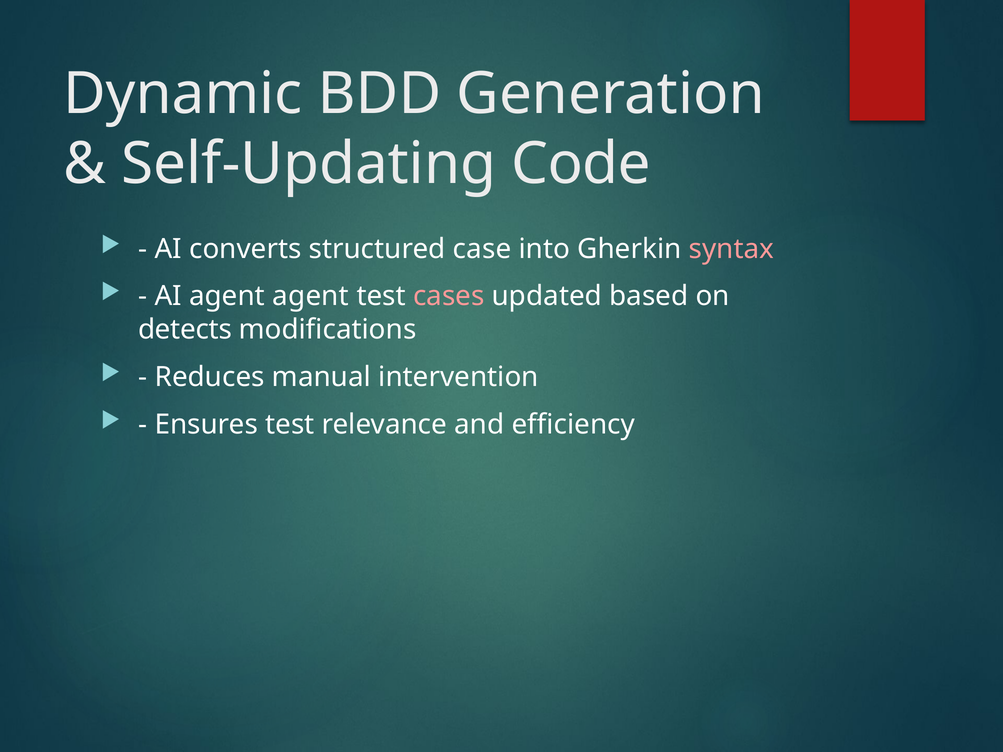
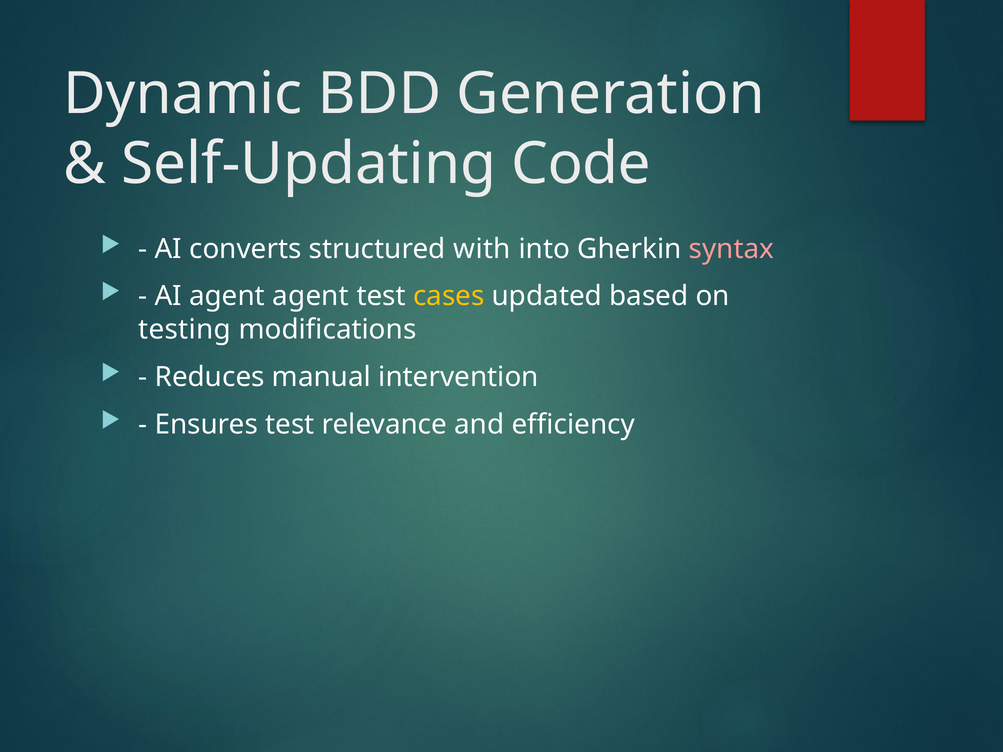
case: case -> with (482, 249)
cases colour: pink -> yellow (449, 296)
detects: detects -> testing (185, 330)
